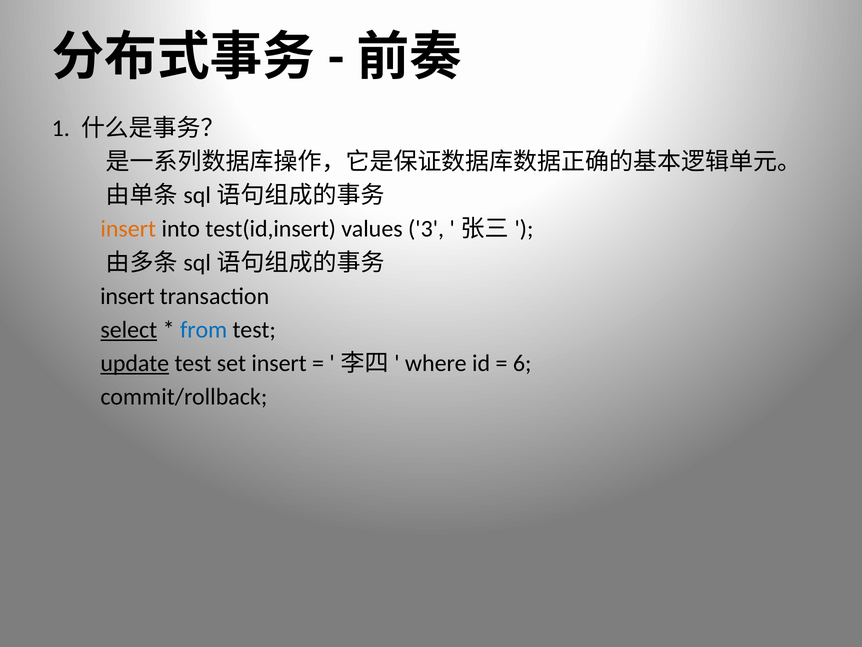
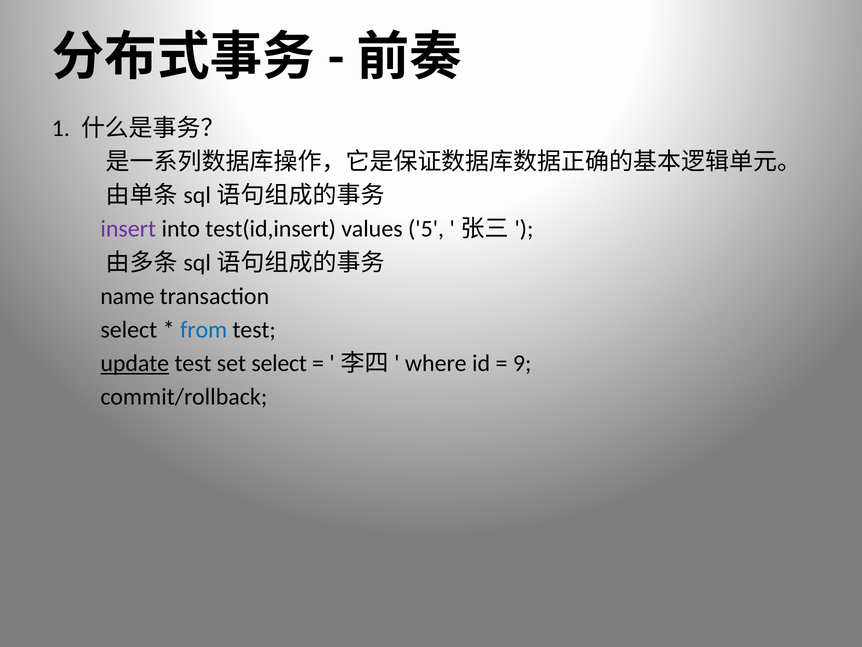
insert colour: orange -> purple (128, 229)
3: 3 -> 5 (426, 229)
insert: insert -> name (127, 296)
select underline: present -> none (129, 330)
set insert: insert -> select (279, 363)
6: 6 -> 9 (522, 363)
